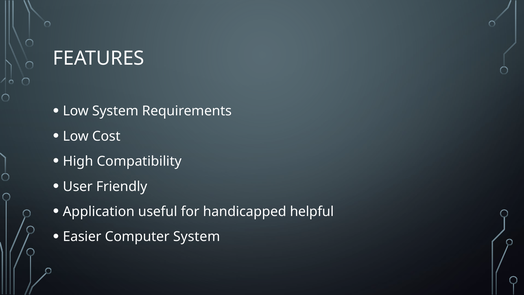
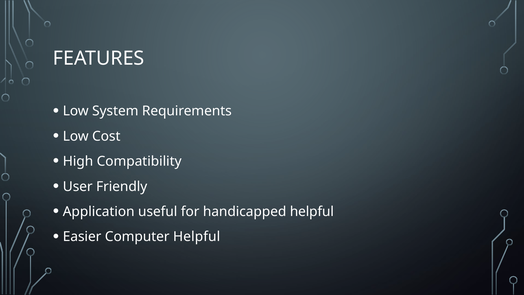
Computer System: System -> Helpful (197, 237)
